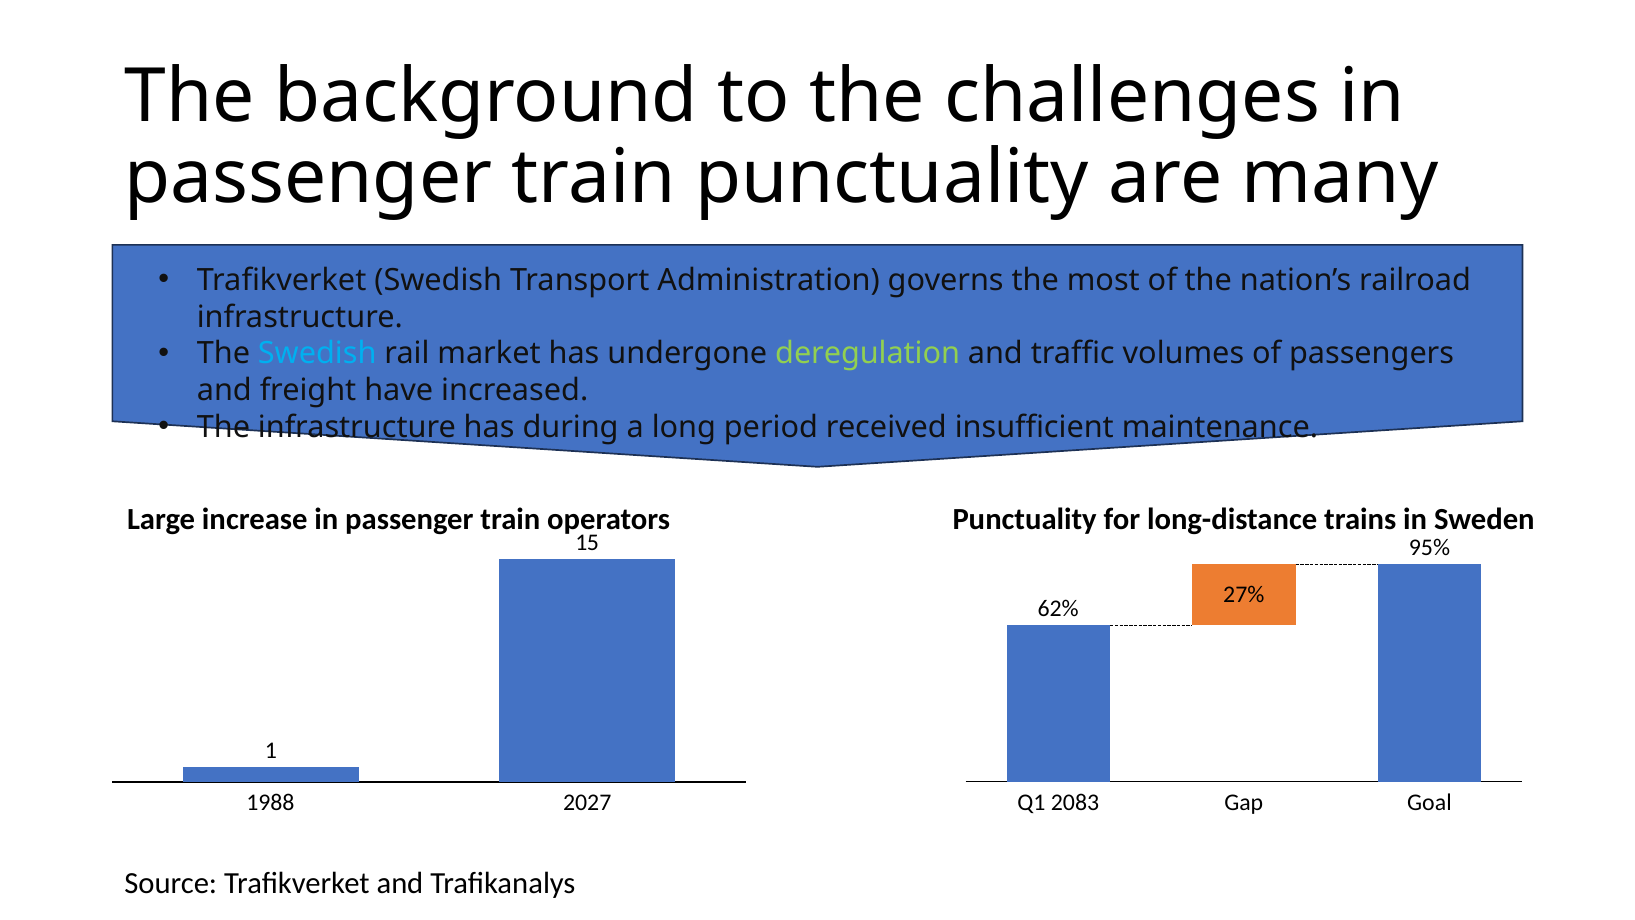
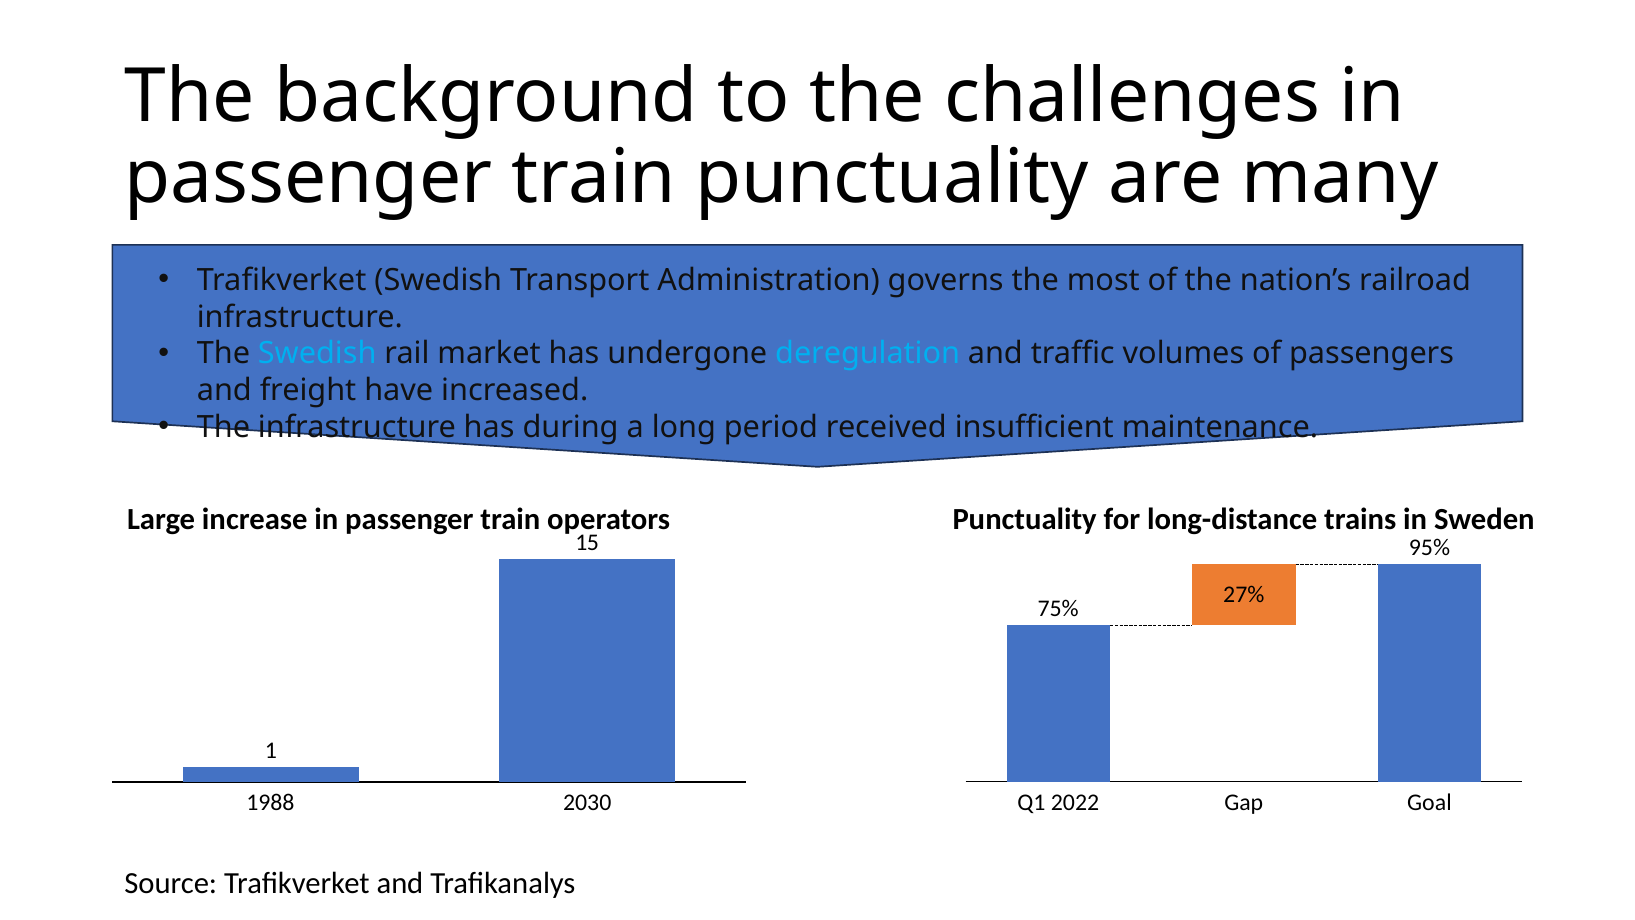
deregulation colour: light green -> light blue (868, 354)
62%: 62% -> 75% (1058, 609)
2027: 2027 -> 2030 (587, 802)
2083: 2083 -> 2022 (1075, 802)
